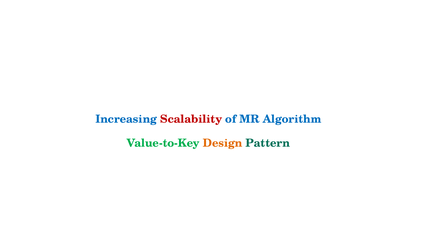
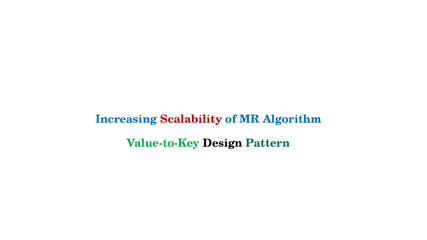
Design colour: orange -> black (223, 143)
